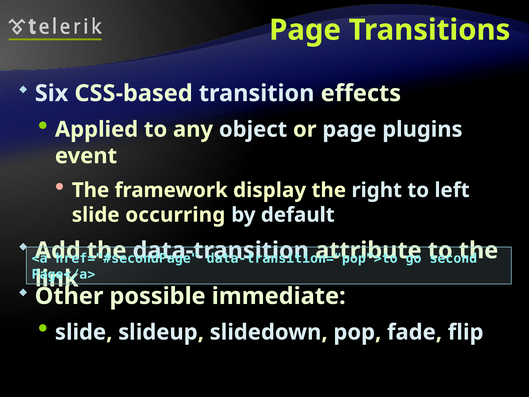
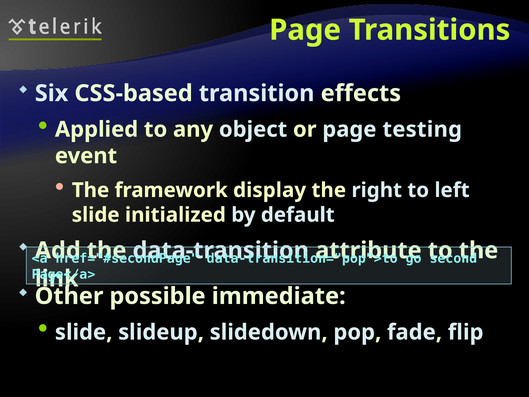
plugins: plugins -> testing (422, 129)
occurring: occurring -> initialized (175, 215)
